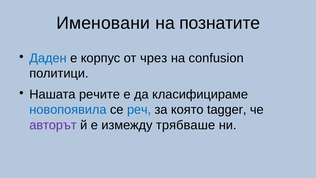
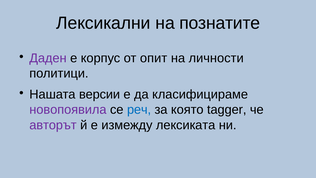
Именовани: Именовани -> Лексикални (103, 23)
Даден colour: blue -> purple (48, 58)
чрез: чрез -> опит (154, 58)
confusion: confusion -> личности (216, 58)
речите: речите -> версии (100, 94)
новопоявила colour: blue -> purple (68, 110)
трябваше: трябваше -> лексиката (186, 125)
